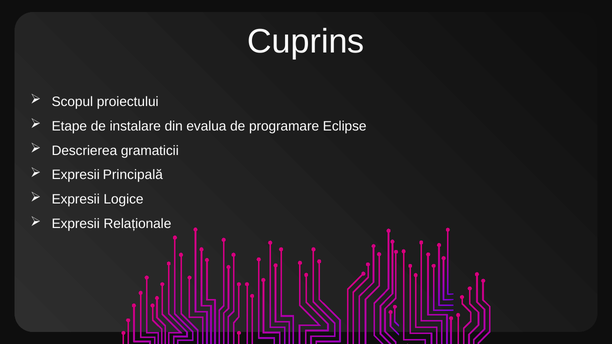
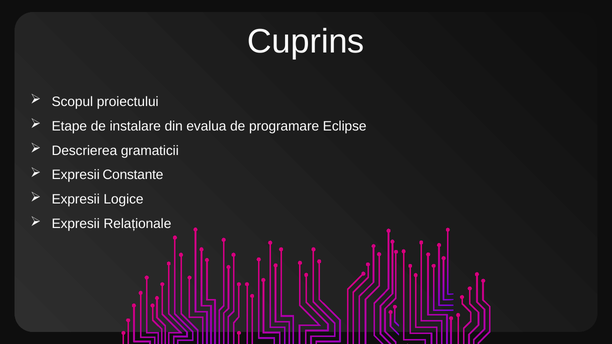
Principală: Principală -> Constante (133, 175)
